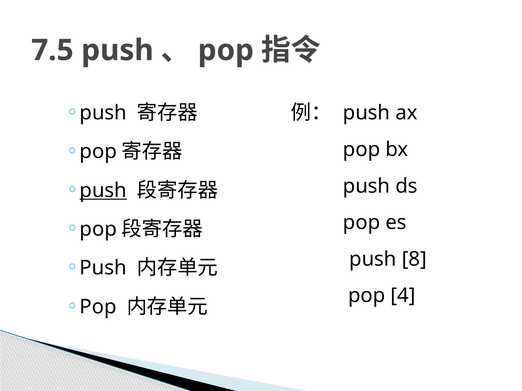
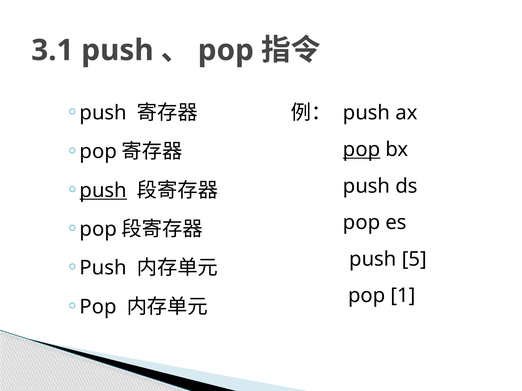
7.5: 7.5 -> 3.1 (52, 50)
pop underline: none -> present (362, 150)
8: 8 -> 5 (414, 259)
4: 4 -> 1 (403, 296)
